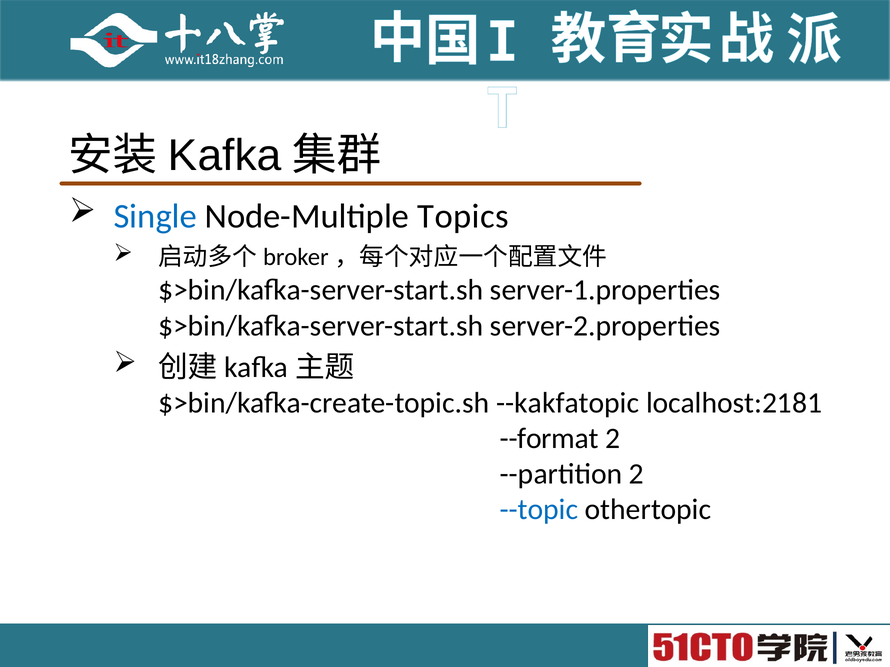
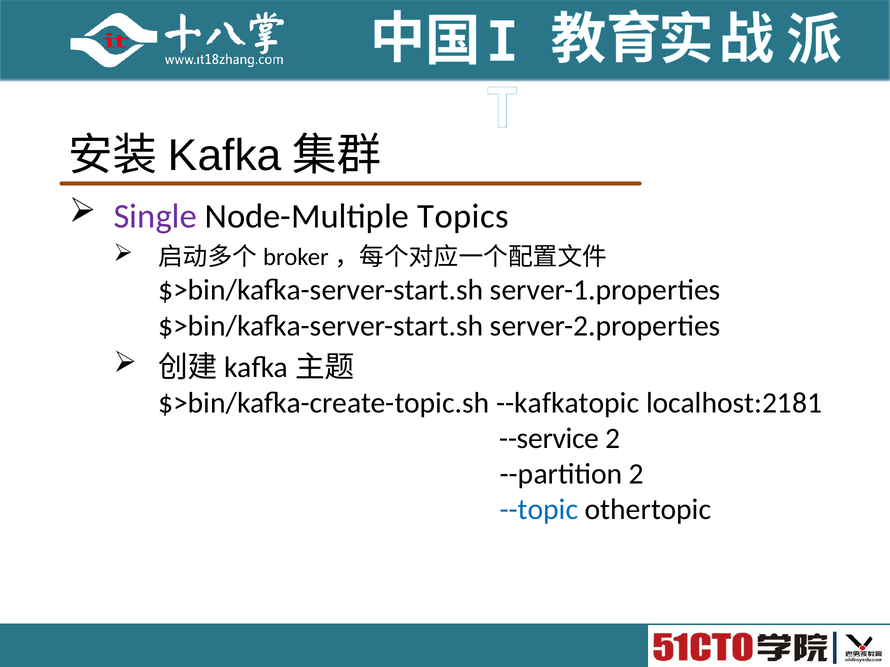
Single colour: blue -> purple (155, 217)
--kakfatopic: --kakfatopic -> --kafkatopic (568, 403)
--format: --format -> --service (549, 439)
